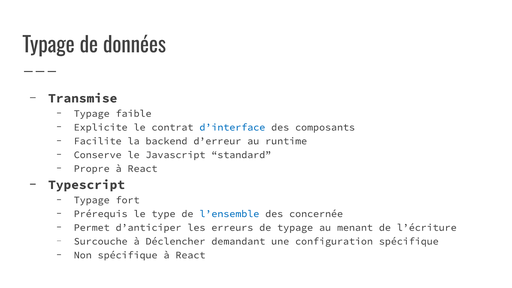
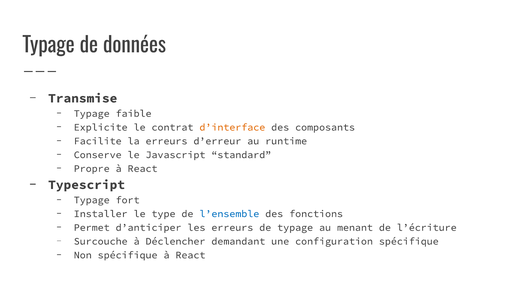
d’interface colour: blue -> orange (232, 127)
la backend: backend -> erreurs (166, 141)
Prérequis: Prérequis -> Installer (101, 214)
concernée: concernée -> fonctions (316, 214)
